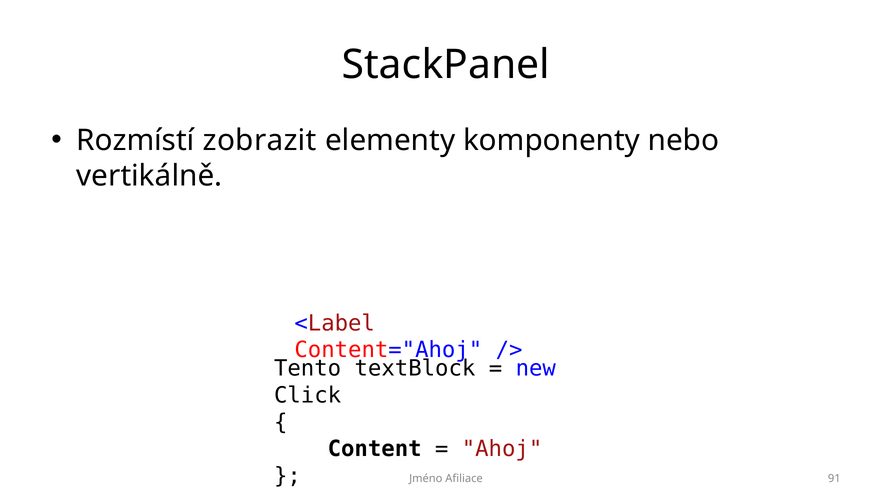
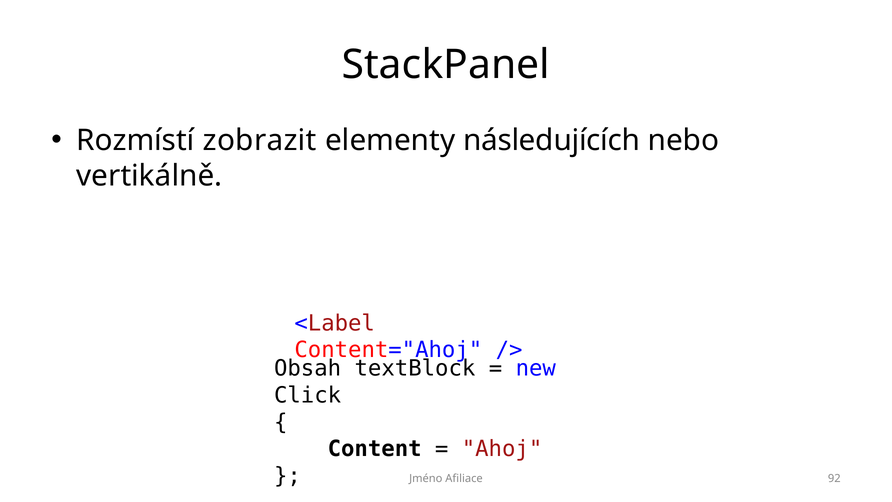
komponenty: komponenty -> následujících (552, 140)
Tento: Tento -> Obsah (308, 368)
91: 91 -> 92 (834, 478)
